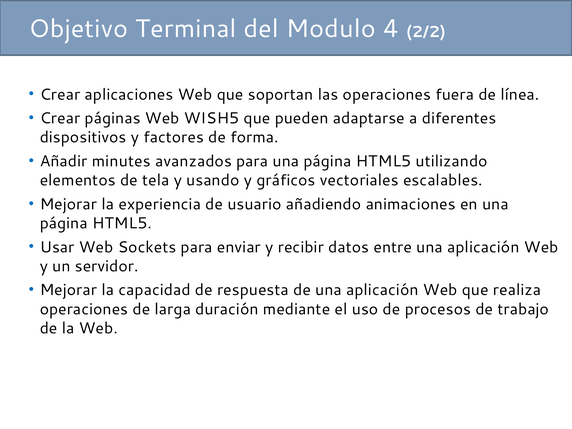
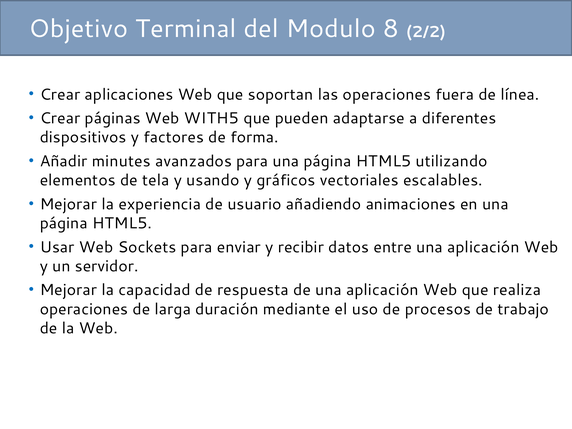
4: 4 -> 8 (391, 29)
WISH5: WISH5 -> WITH5 (211, 118)
